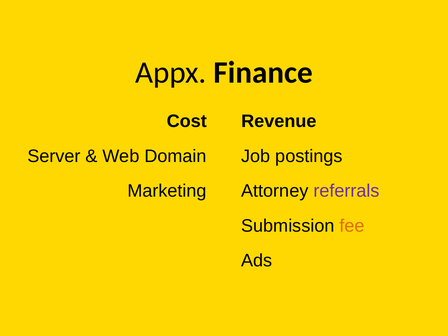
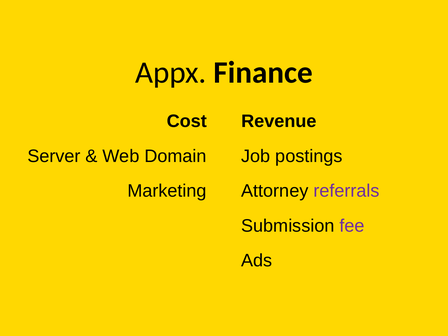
fee colour: orange -> purple (352, 226)
